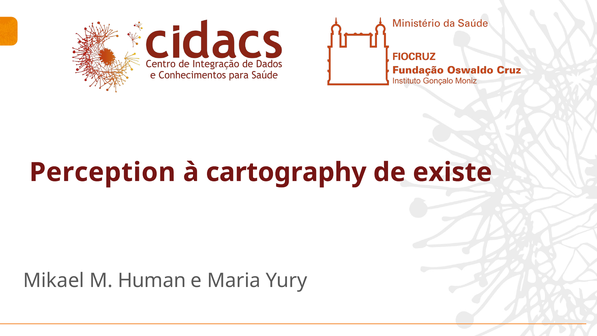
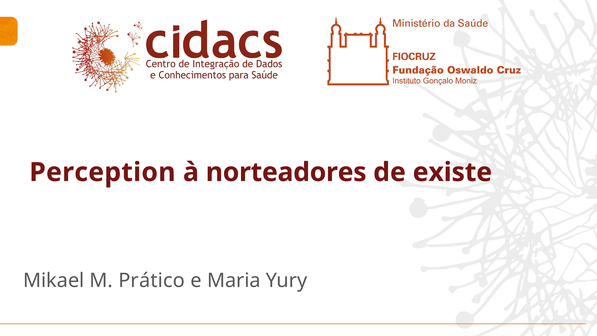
cartography: cartography -> norteadores (286, 172)
Human: Human -> Prático (152, 280)
